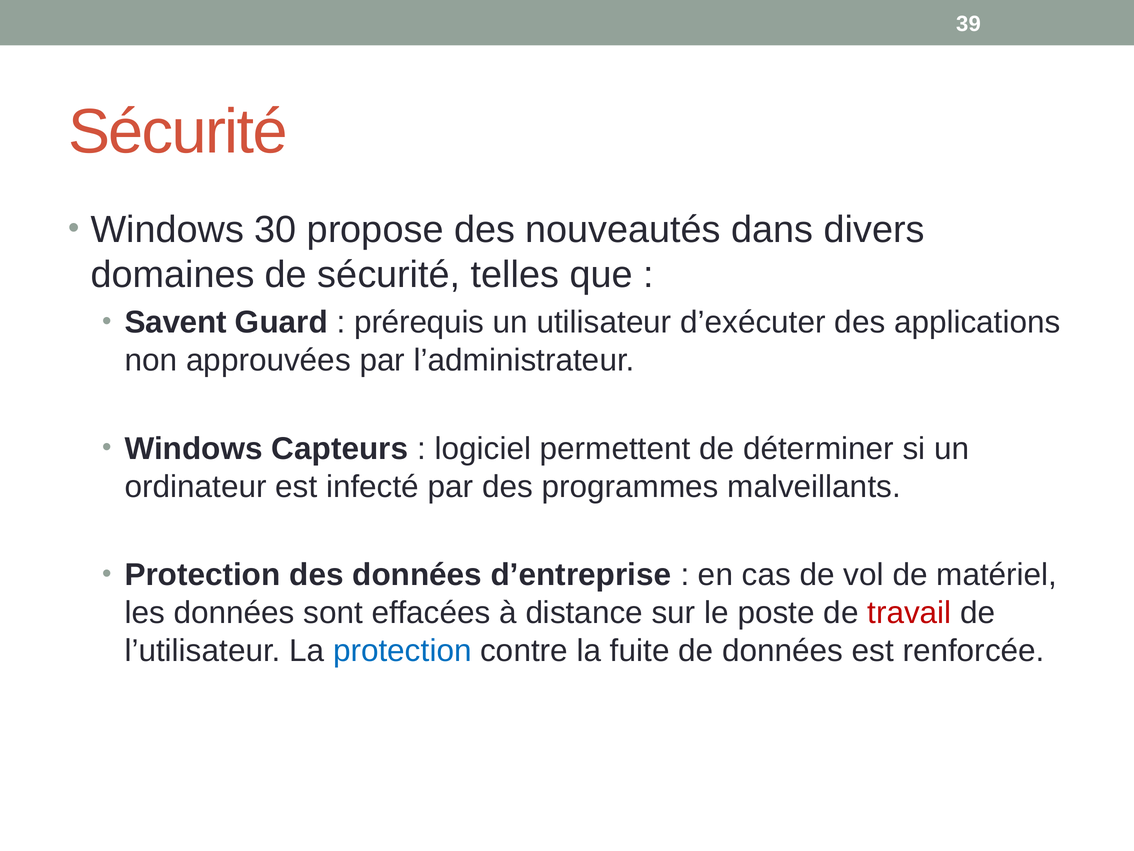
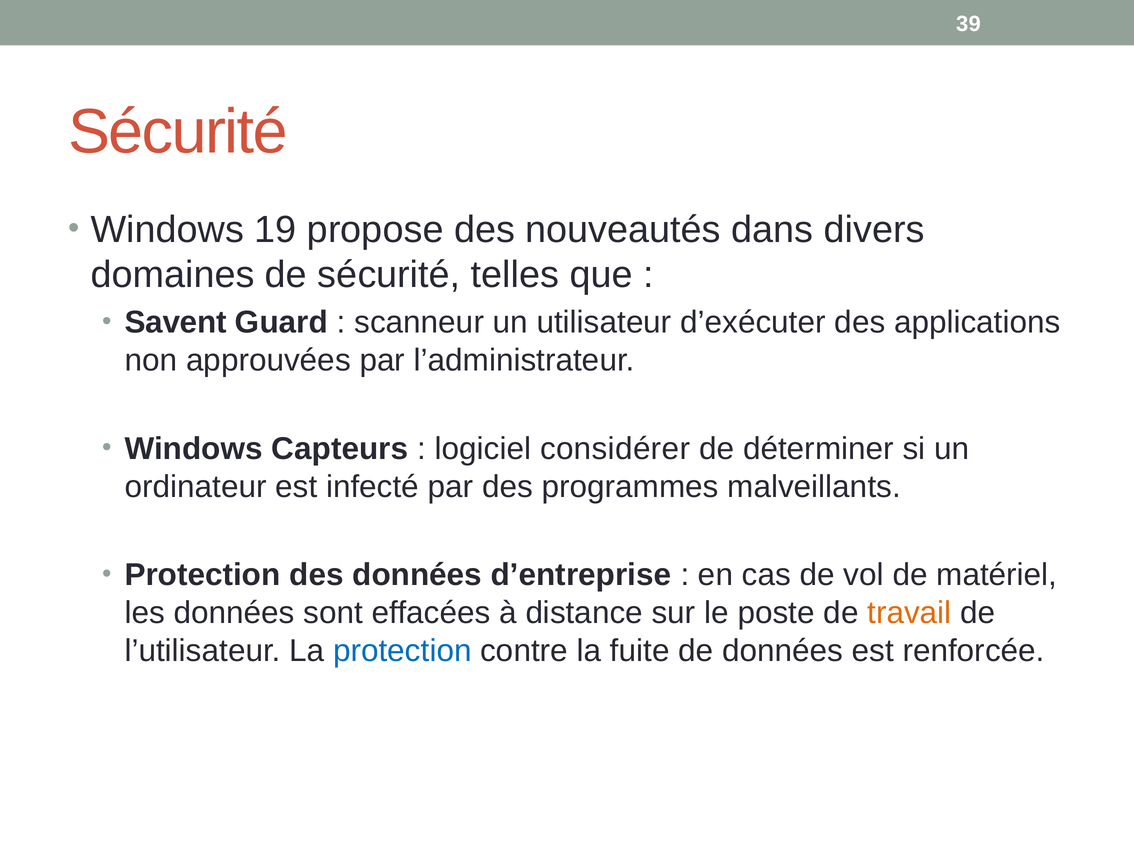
30: 30 -> 19 (275, 229)
prérequis: prérequis -> scanneur (419, 322)
permettent: permettent -> considérer (615, 448)
travail colour: red -> orange (909, 612)
